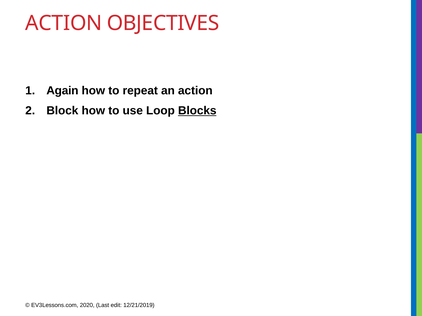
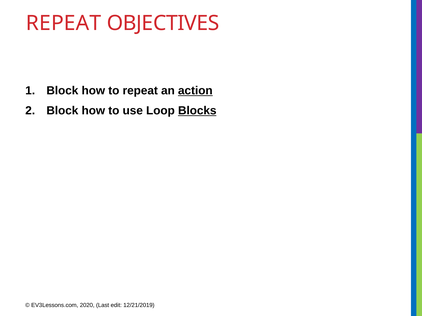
ACTION: ACTION -> REPEAT (64, 23)
Again: Again -> Block (62, 91)
action underline: none -> present (195, 91)
